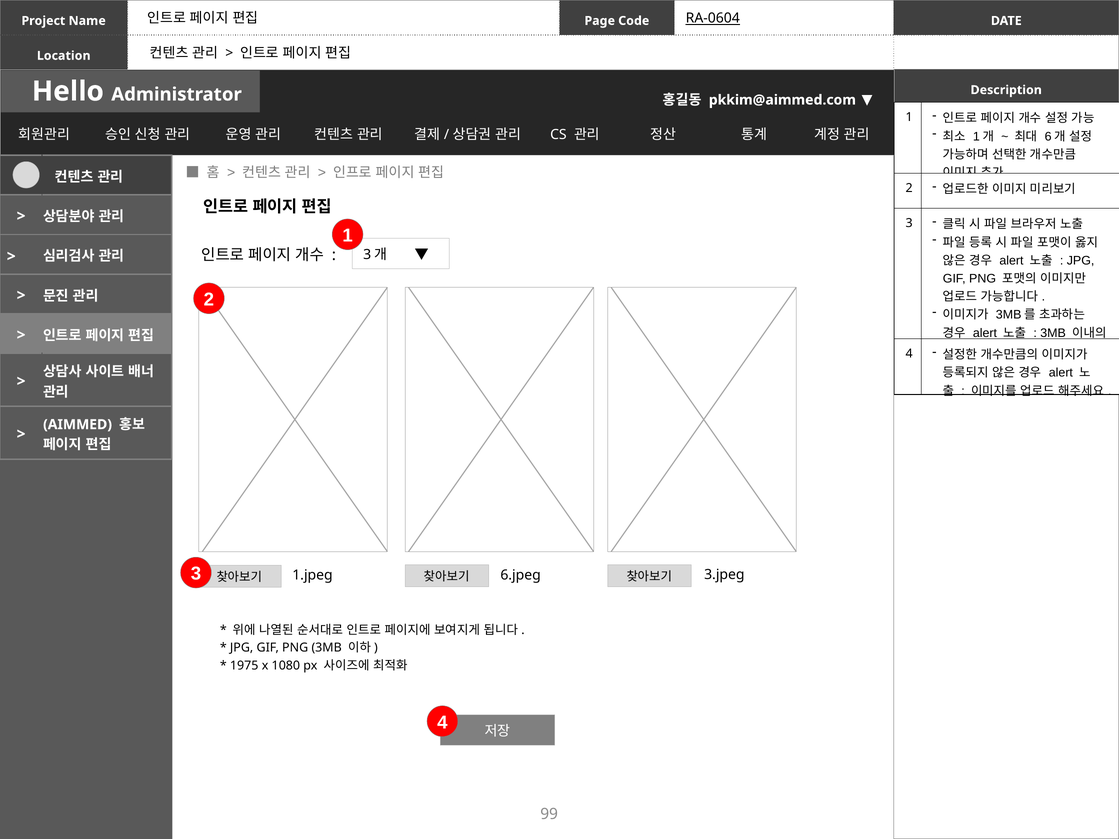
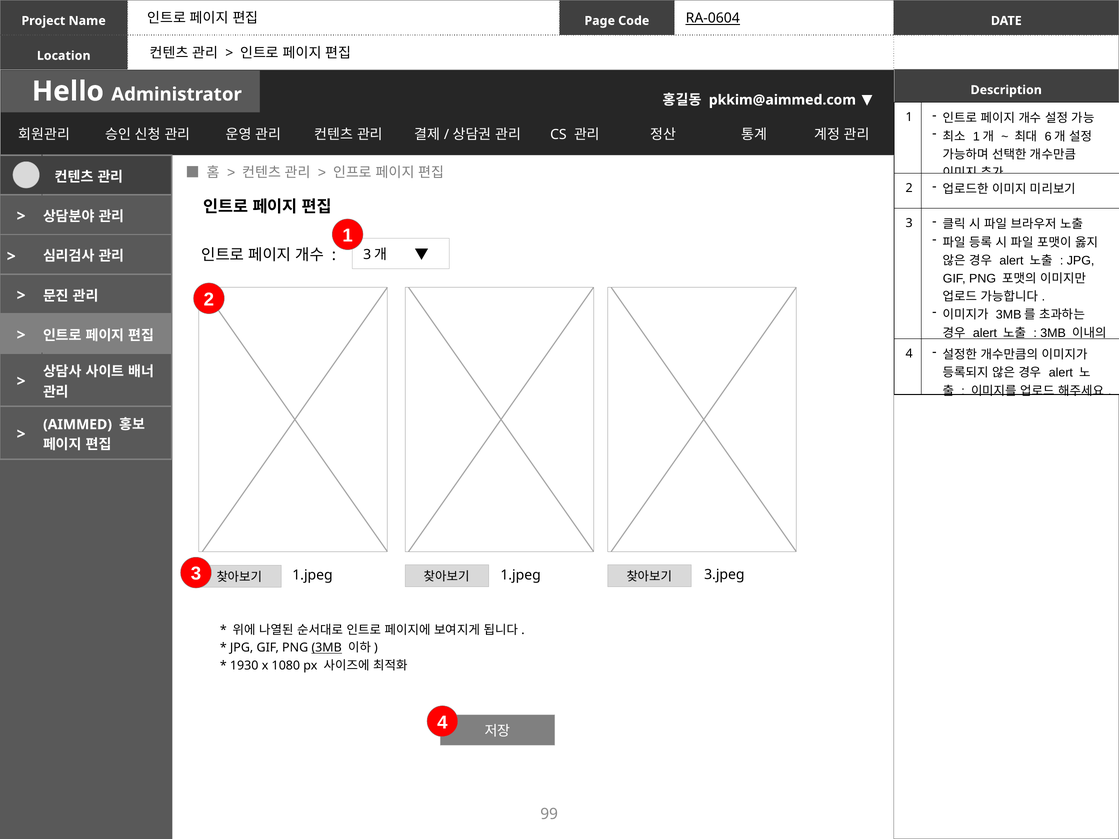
1.jpeg 6.jpeg: 6.jpeg -> 1.jpeg (521, 575)
3MB underline: none -> present (327, 648)
1975: 1975 -> 1930 (244, 666)
